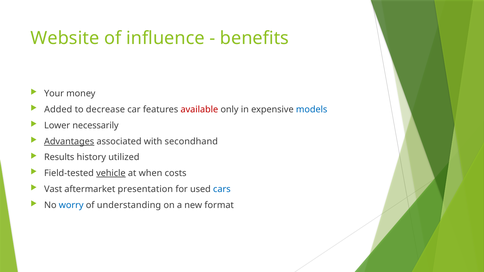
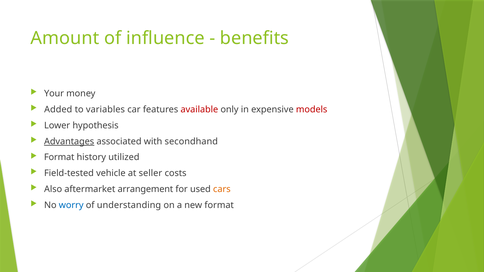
Website: Website -> Amount (65, 38)
decrease: decrease -> variables (105, 110)
models colour: blue -> red (312, 110)
necessarily: necessarily -> hypothesis (96, 126)
Results: Results -> Format (59, 157)
vehicle underline: present -> none (111, 173)
when: when -> seller (150, 173)
Vast: Vast -> Also (53, 189)
presentation: presentation -> arrangement (145, 189)
cars colour: blue -> orange (222, 189)
